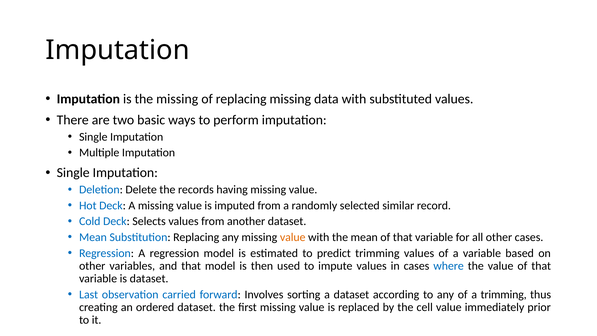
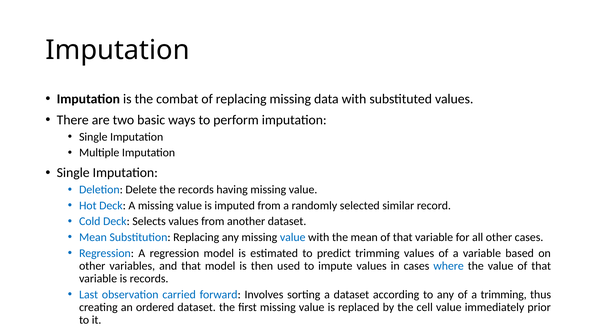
the missing: missing -> combat (177, 99)
value colour: orange -> blue (293, 237)
is dataset: dataset -> records (149, 279)
